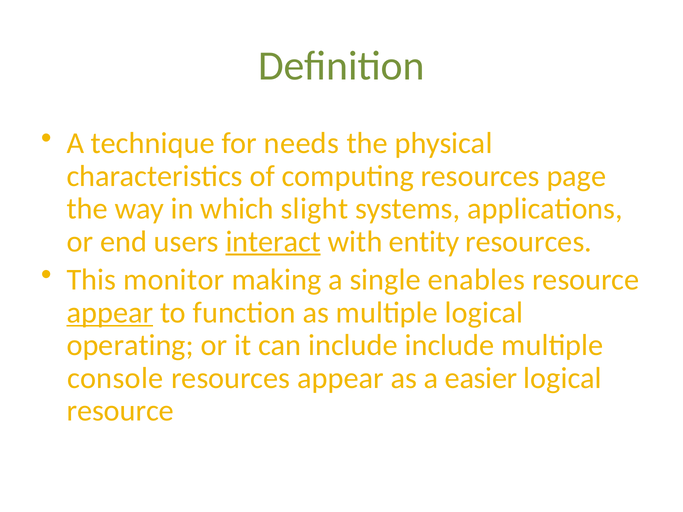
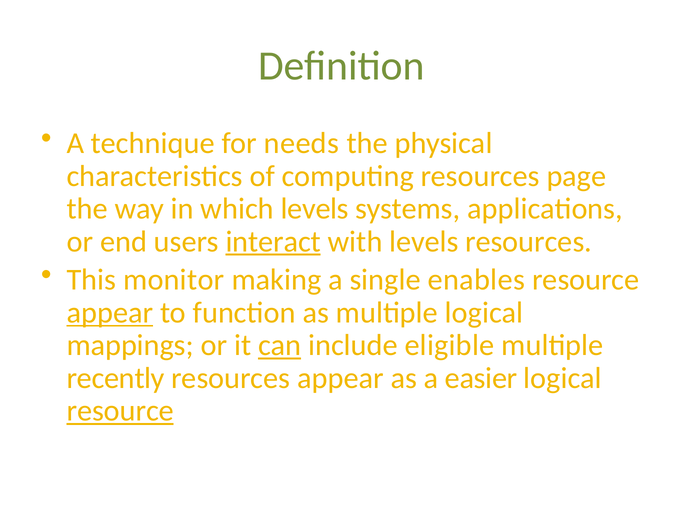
which slight: slight -> levels (315, 209)
with entity: entity -> levels (424, 242)
operating: operating -> mappings (130, 346)
can underline: none -> present (280, 346)
include include: include -> eligible (450, 346)
console: console -> recently (116, 378)
resource underline: none -> present (120, 411)
